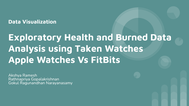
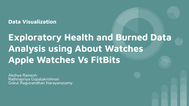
Taken: Taken -> About (88, 49)
